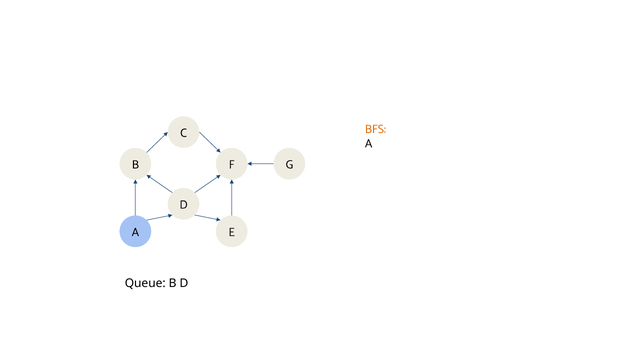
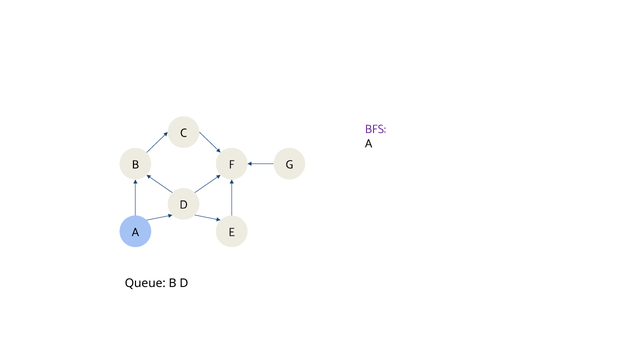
BFS colour: orange -> purple (375, 129)
